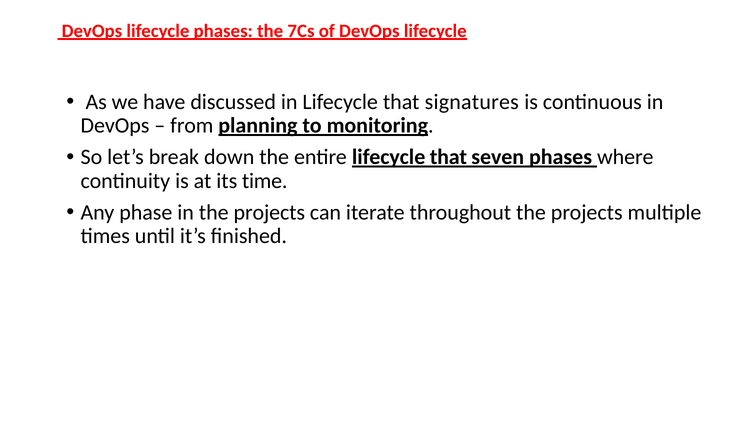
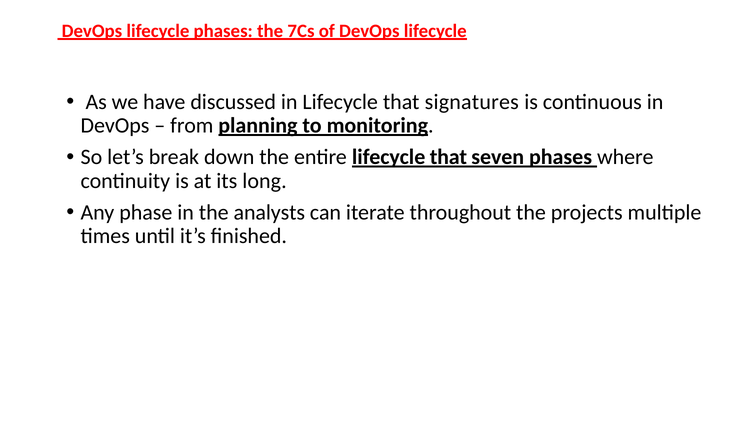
time: time -> long (264, 181)
in the projects: projects -> analysts (269, 212)
